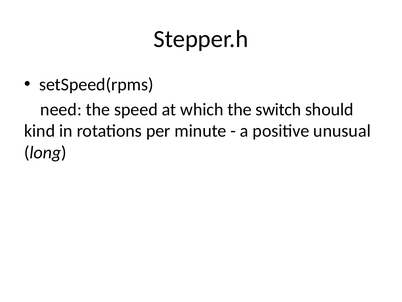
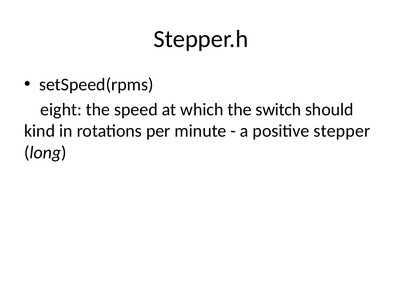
need: need -> eight (61, 109)
unusual: unusual -> stepper (342, 131)
